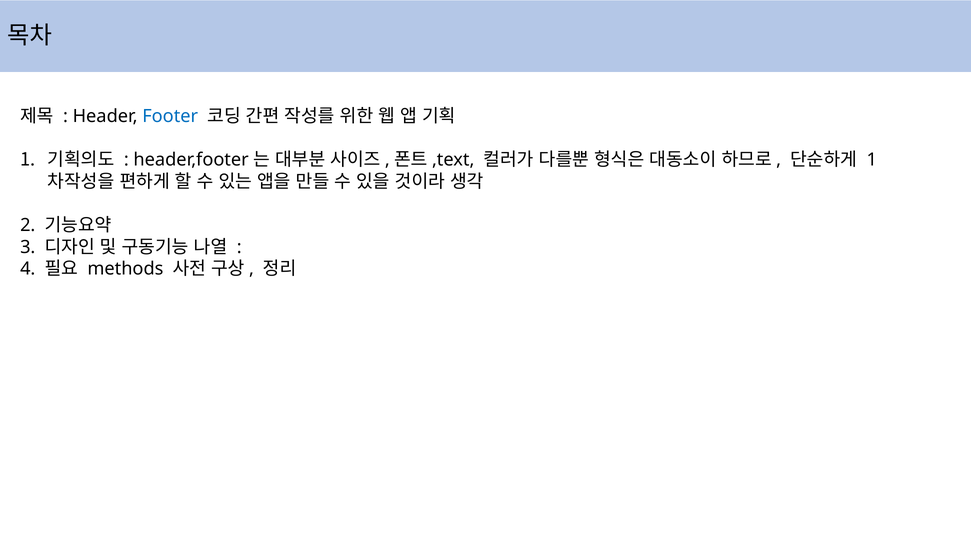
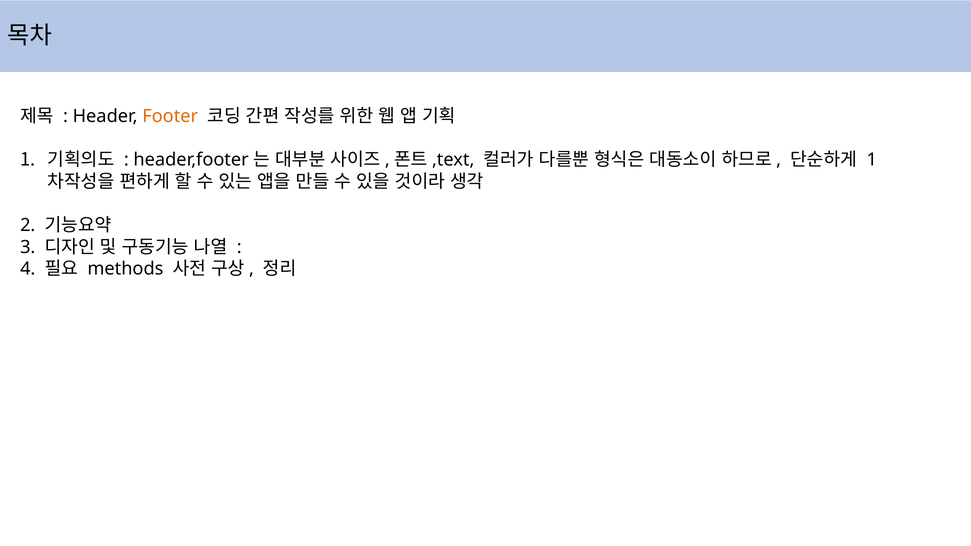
Footer colour: blue -> orange (170, 116)
